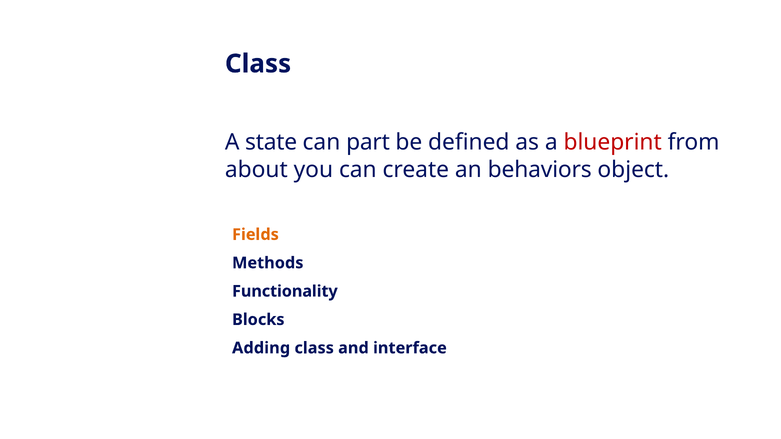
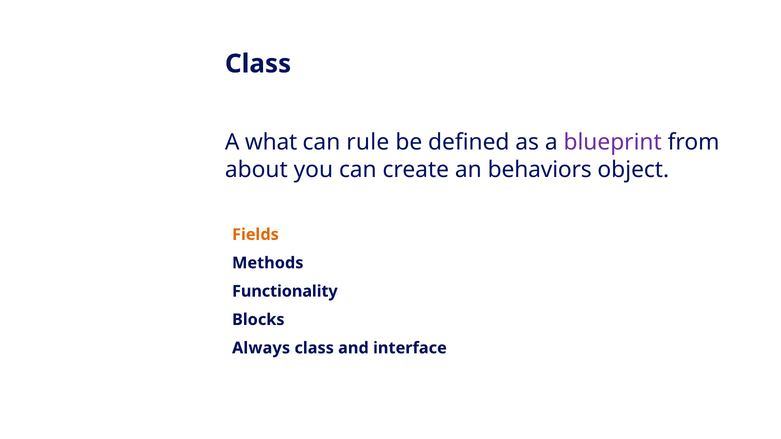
state: state -> what (271, 142)
part: part -> rule (368, 142)
blueprint colour: red -> purple (613, 142)
Adding: Adding -> Always (261, 348)
